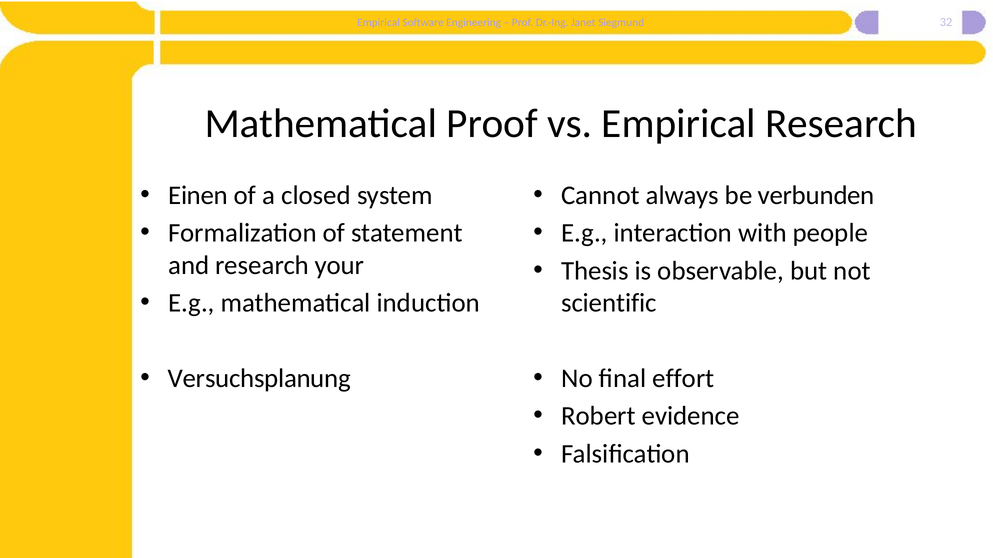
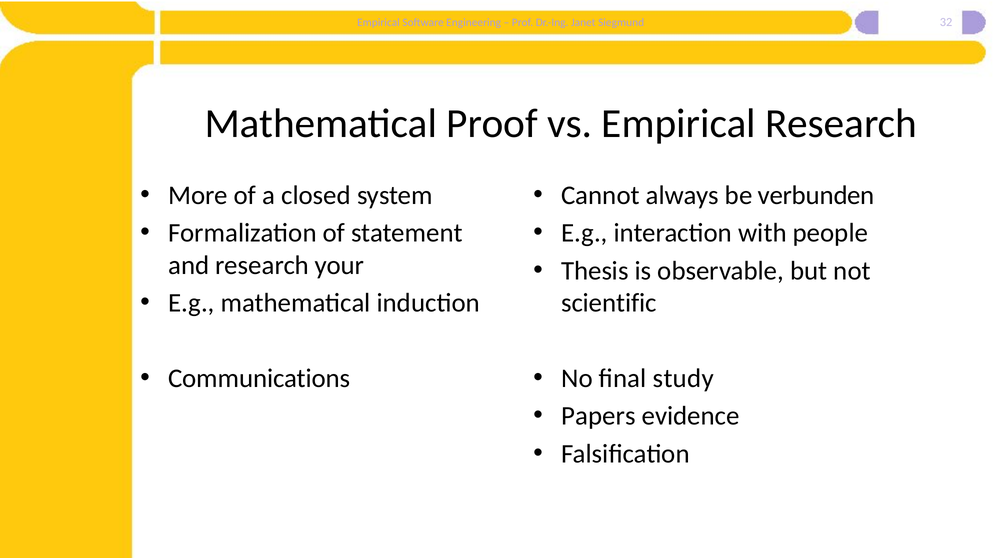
Einen: Einen -> More (198, 196)
Versuchsplanung: Versuchsplanung -> Communications (259, 379)
effort: effort -> study (683, 379)
Robert: Robert -> Papers (598, 416)
